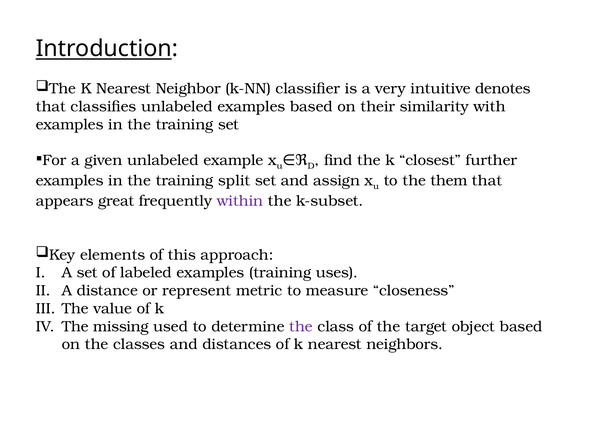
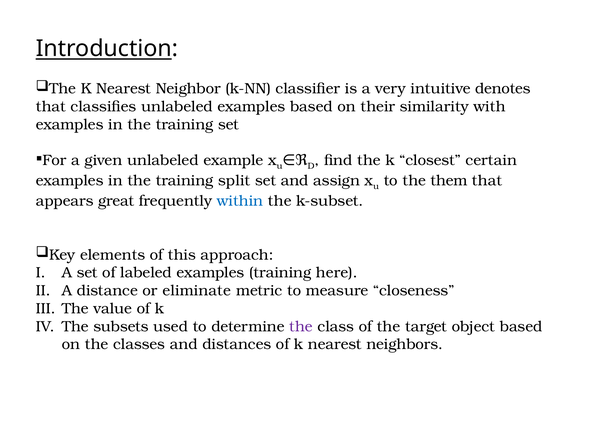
further: further -> certain (491, 160)
within colour: purple -> blue (240, 201)
uses: uses -> here (337, 273)
represent: represent -> eliminate (197, 290)
missing: missing -> subsets (121, 326)
